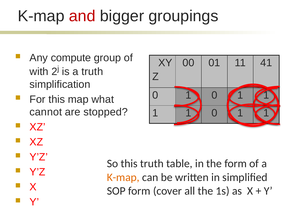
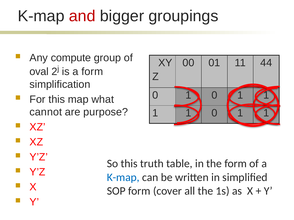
41: 41 -> 44 (266, 63)
with: with -> oval (39, 72)
a truth: truth -> form (92, 72)
stopped: stopped -> purpose (106, 112)
K-map colour: orange -> blue (123, 178)
